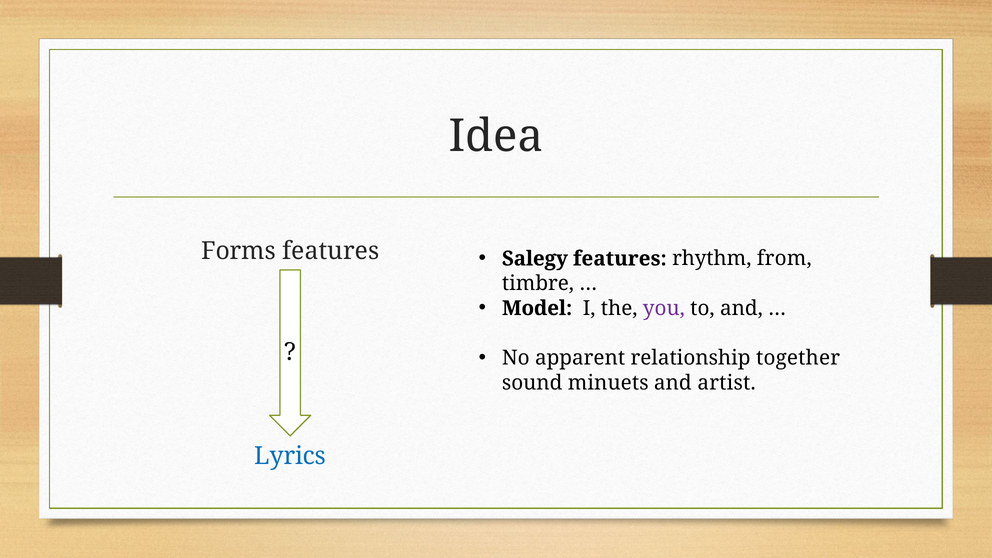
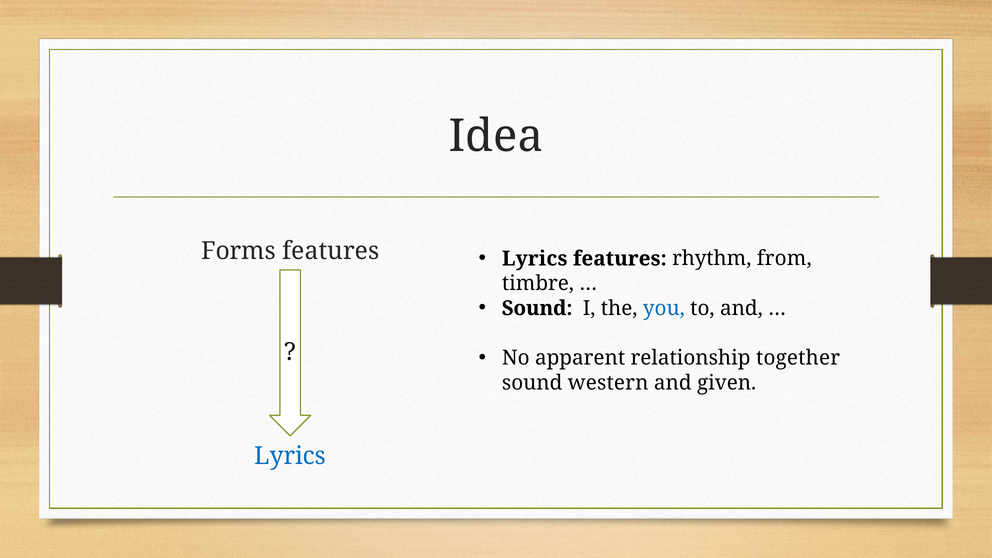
Salegy: Salegy -> Lyrics (535, 259)
Model: Model -> Sound (537, 308)
you colour: purple -> blue (664, 308)
minuets: minuets -> western (608, 383)
artist: artist -> given (727, 383)
